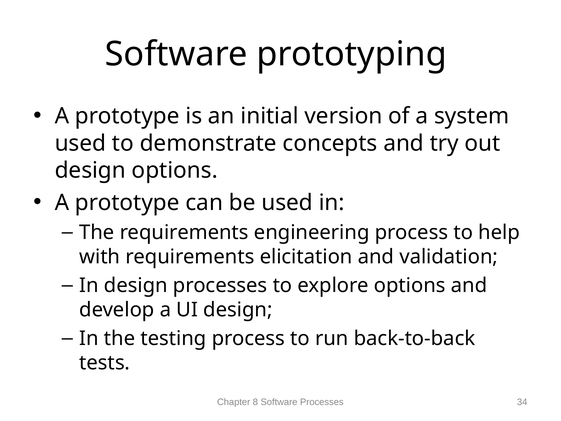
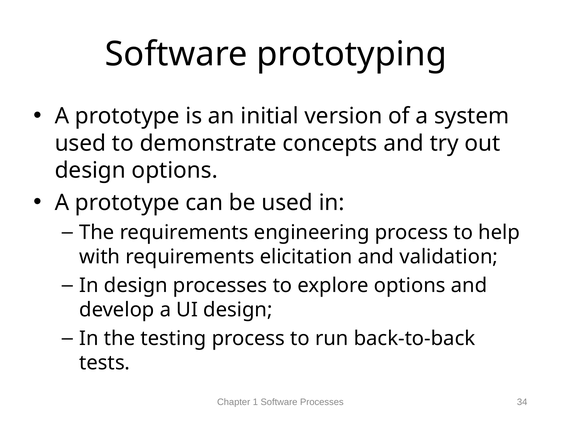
8: 8 -> 1 (255, 402)
